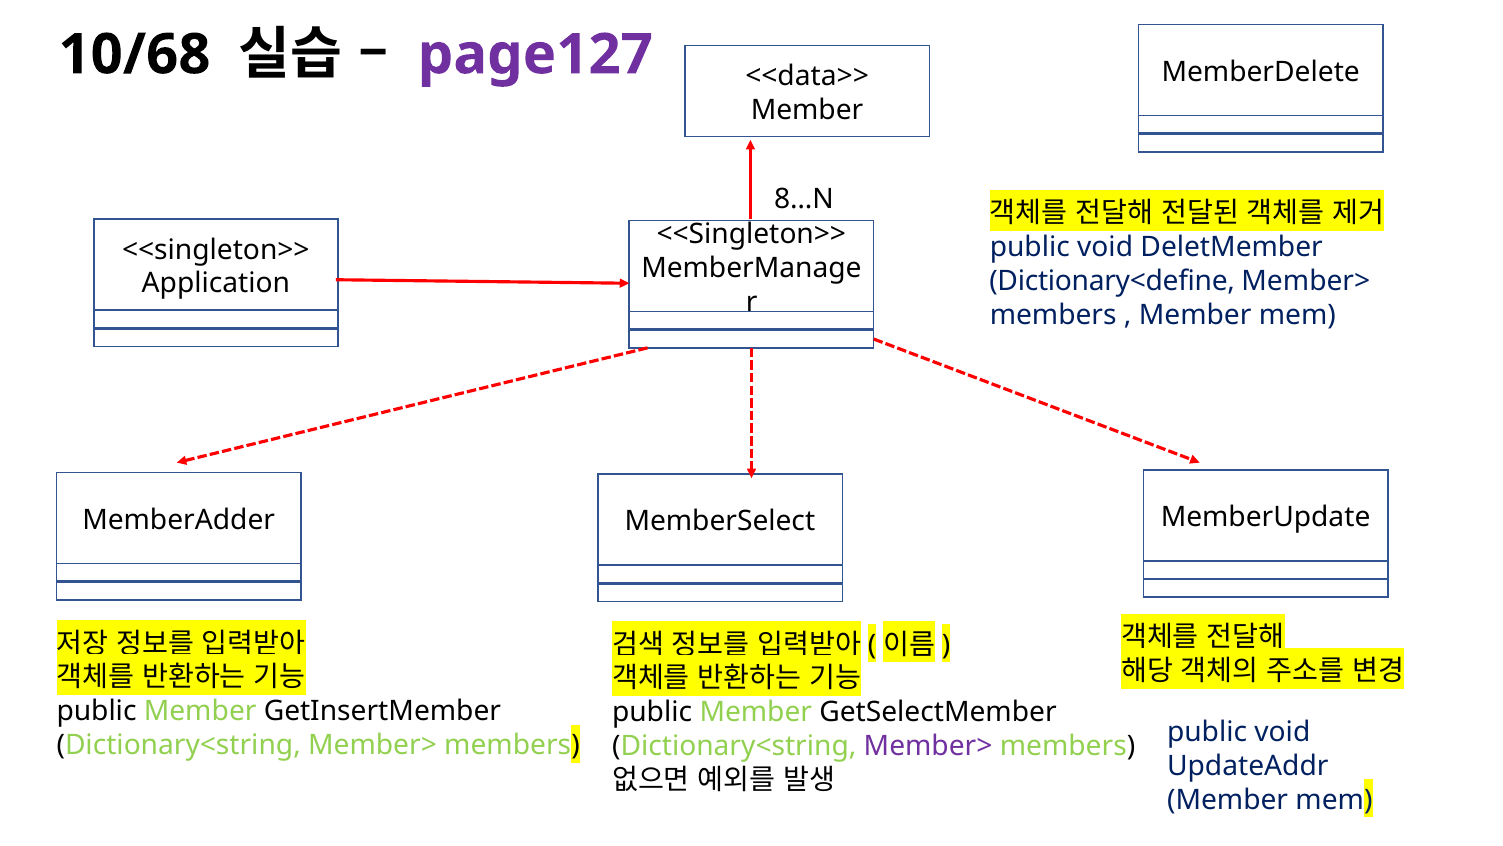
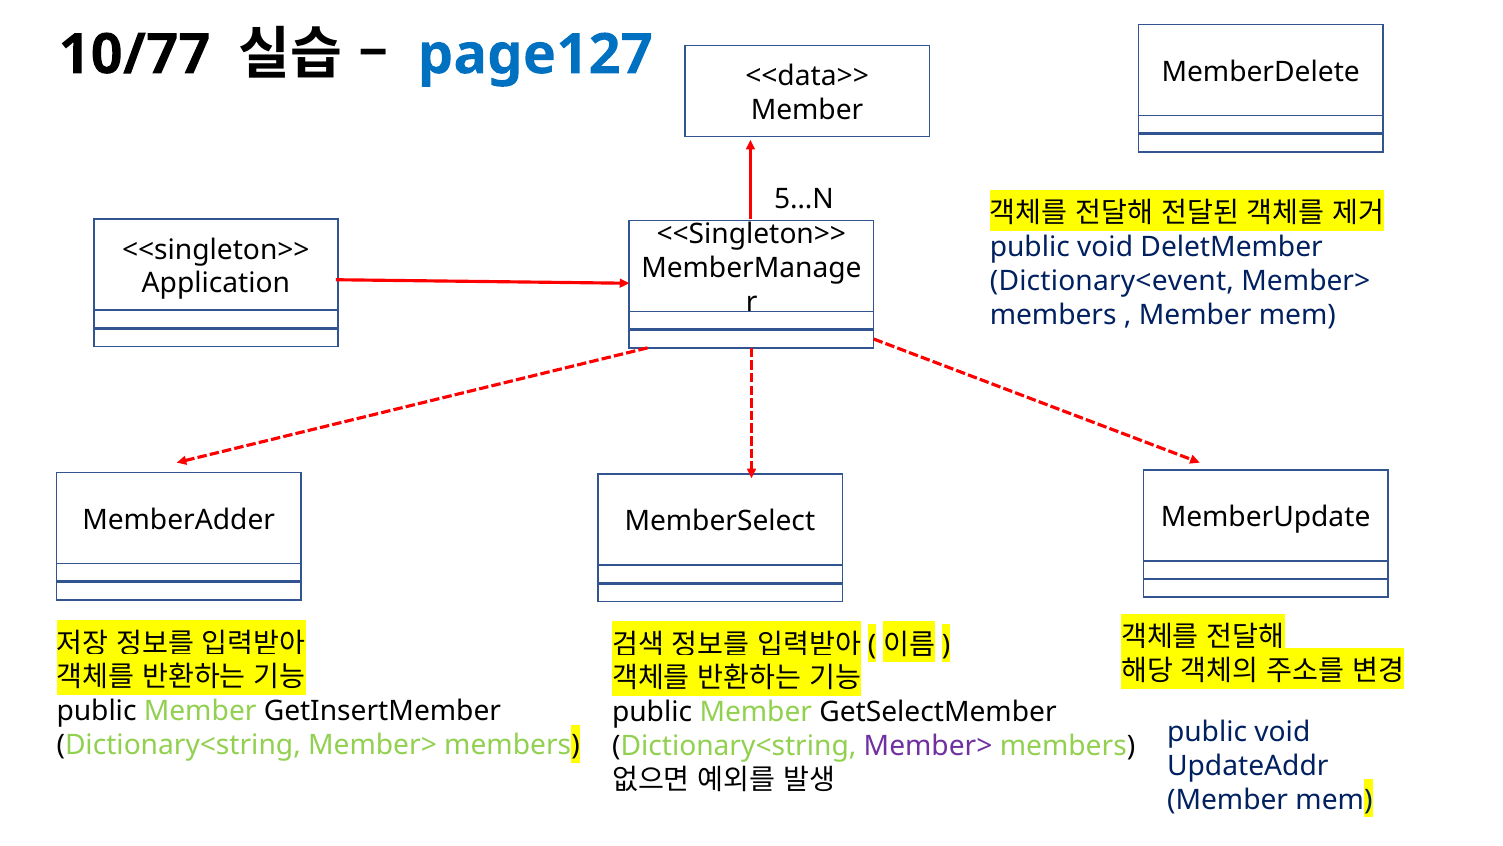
10/68: 10/68 -> 10/77 (134, 55)
page127 colour: purple -> blue (535, 55)
8…N: 8…N -> 5…N (804, 199)
Dictionary<define: Dictionary<define -> Dictionary<event (1112, 281)
